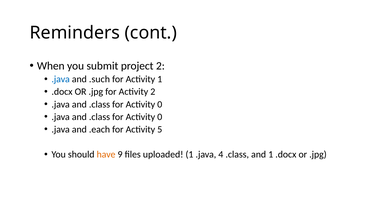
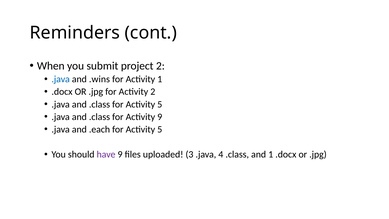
.such: .such -> .wins (99, 79)
0: 0 -> 5 (160, 104)
0: 0 -> 9 (160, 117)
have colour: orange -> purple (106, 154)
uploaded 1: 1 -> 3 (189, 154)
